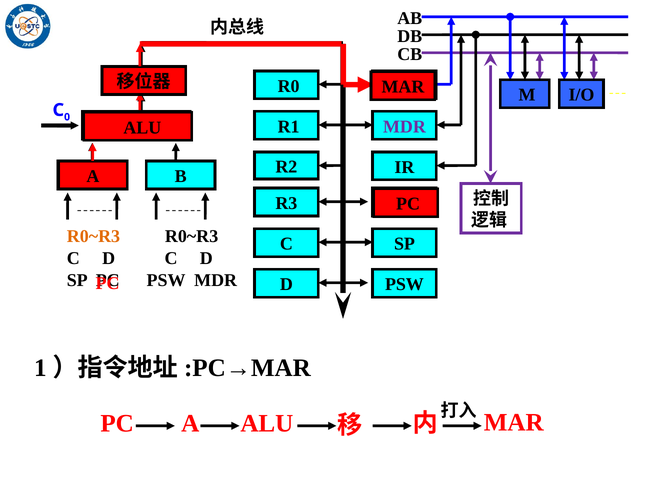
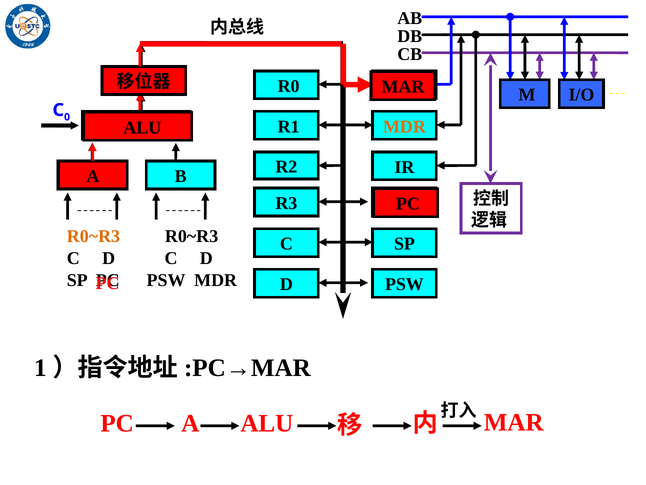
MDR colour: purple -> orange (404, 126)
